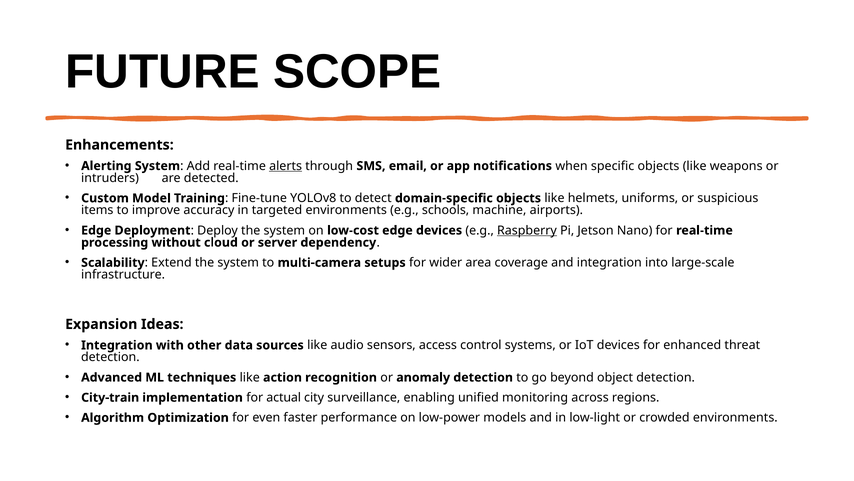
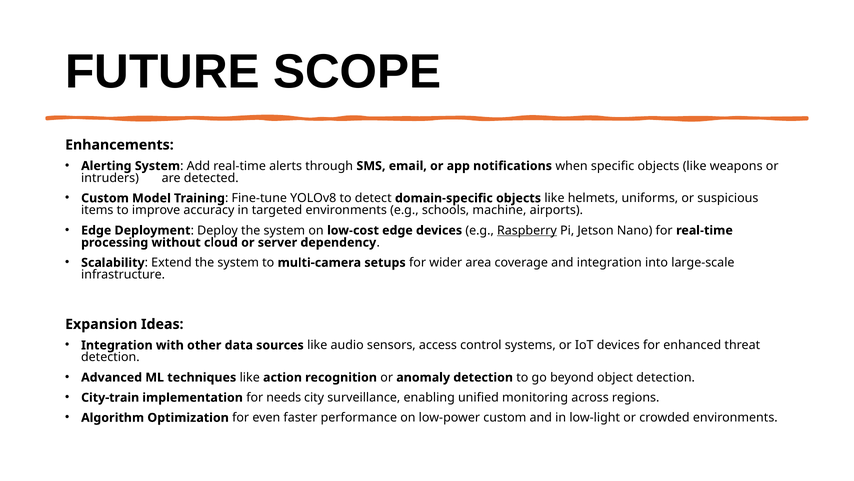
alerts underline: present -> none (286, 166)
actual: actual -> needs (284, 397)
low-power models: models -> custom (505, 417)
